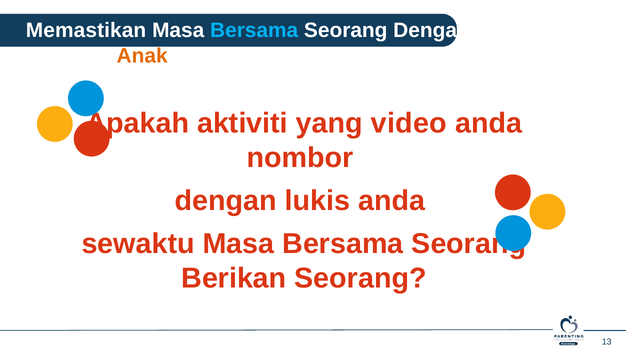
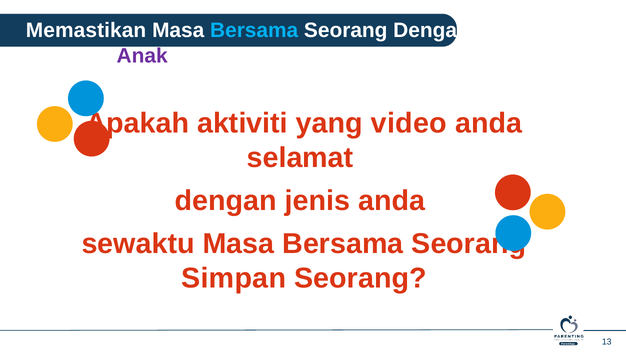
Anak colour: orange -> purple (142, 56)
nombor: nombor -> selamat (300, 158)
lukis: lukis -> jenis (317, 201)
Berikan: Berikan -> Simpan (234, 278)
